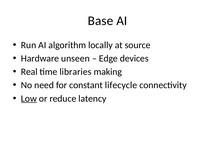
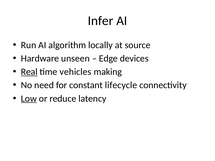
Base: Base -> Infer (101, 21)
Real underline: none -> present (29, 72)
libraries: libraries -> vehicles (75, 72)
